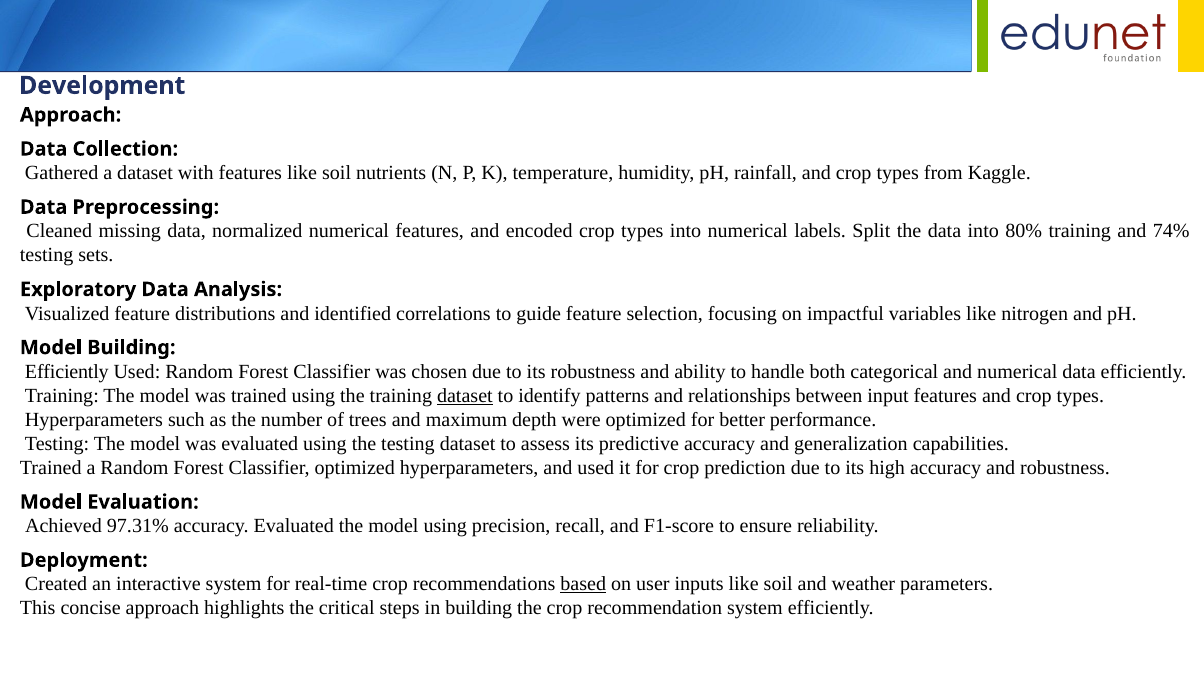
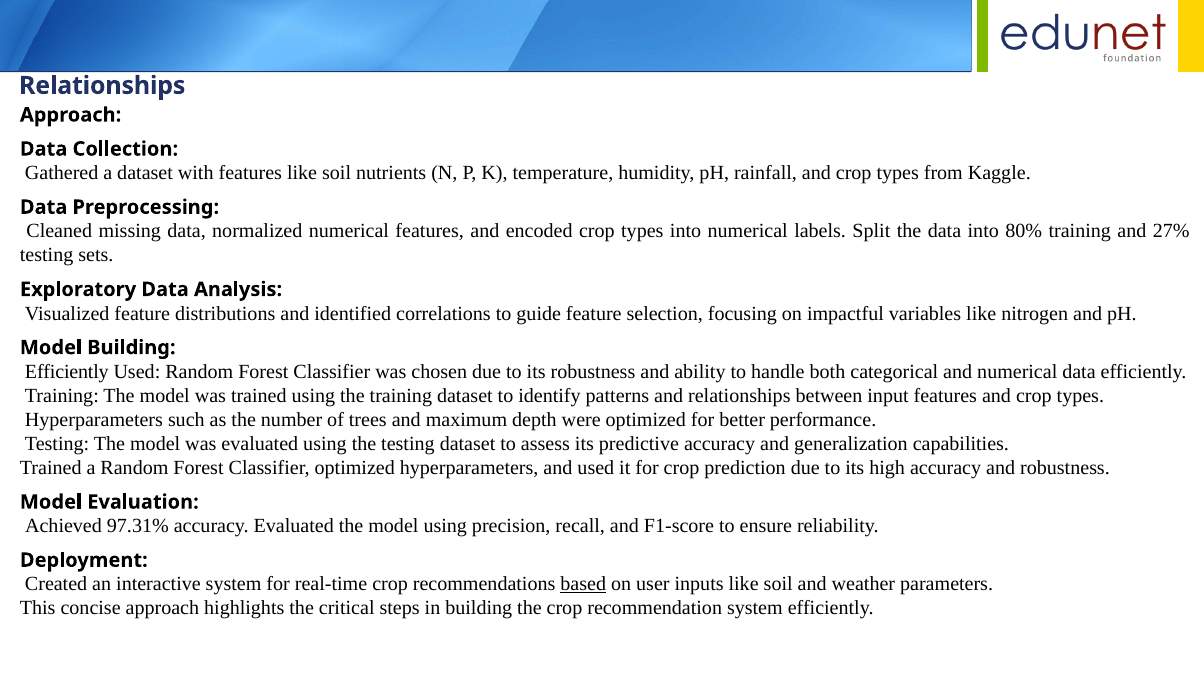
Development: Development -> Relationships (102, 86)
74%: 74% -> 27% (1171, 231)
dataset underline: present -> none (465, 396)
